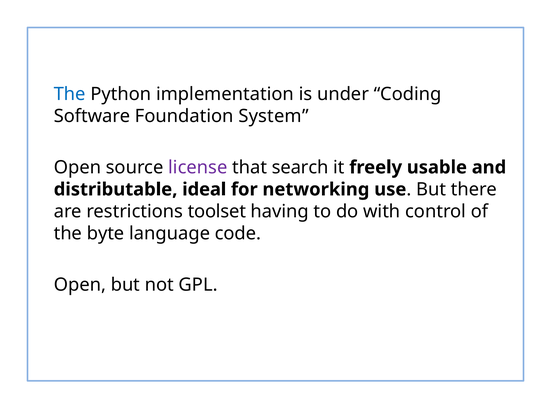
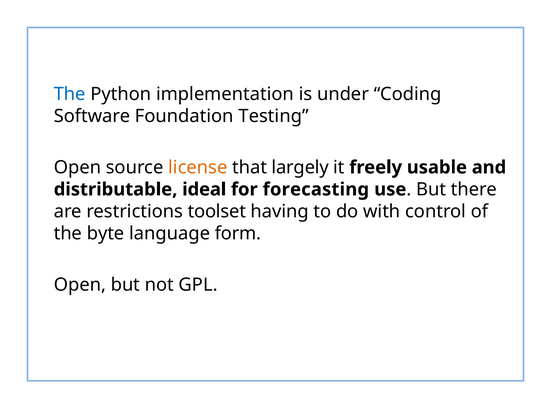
System: System -> Testing (274, 116)
license colour: purple -> orange (198, 167)
search: search -> largely (300, 167)
networking: networking -> forecasting (316, 190)
code: code -> form (238, 234)
